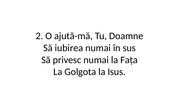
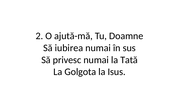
Fața: Fața -> Tată (129, 60)
